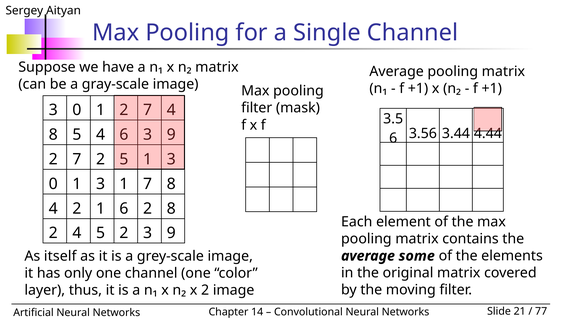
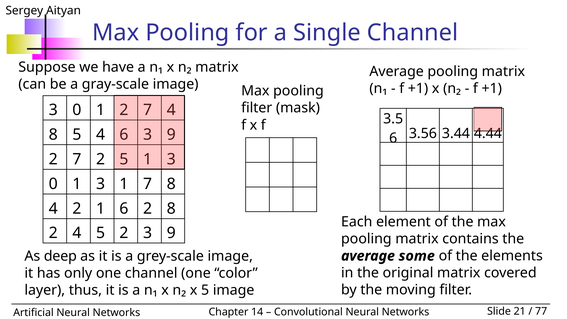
itself: itself -> deep (60, 256)
x 2: 2 -> 5 (205, 290)
